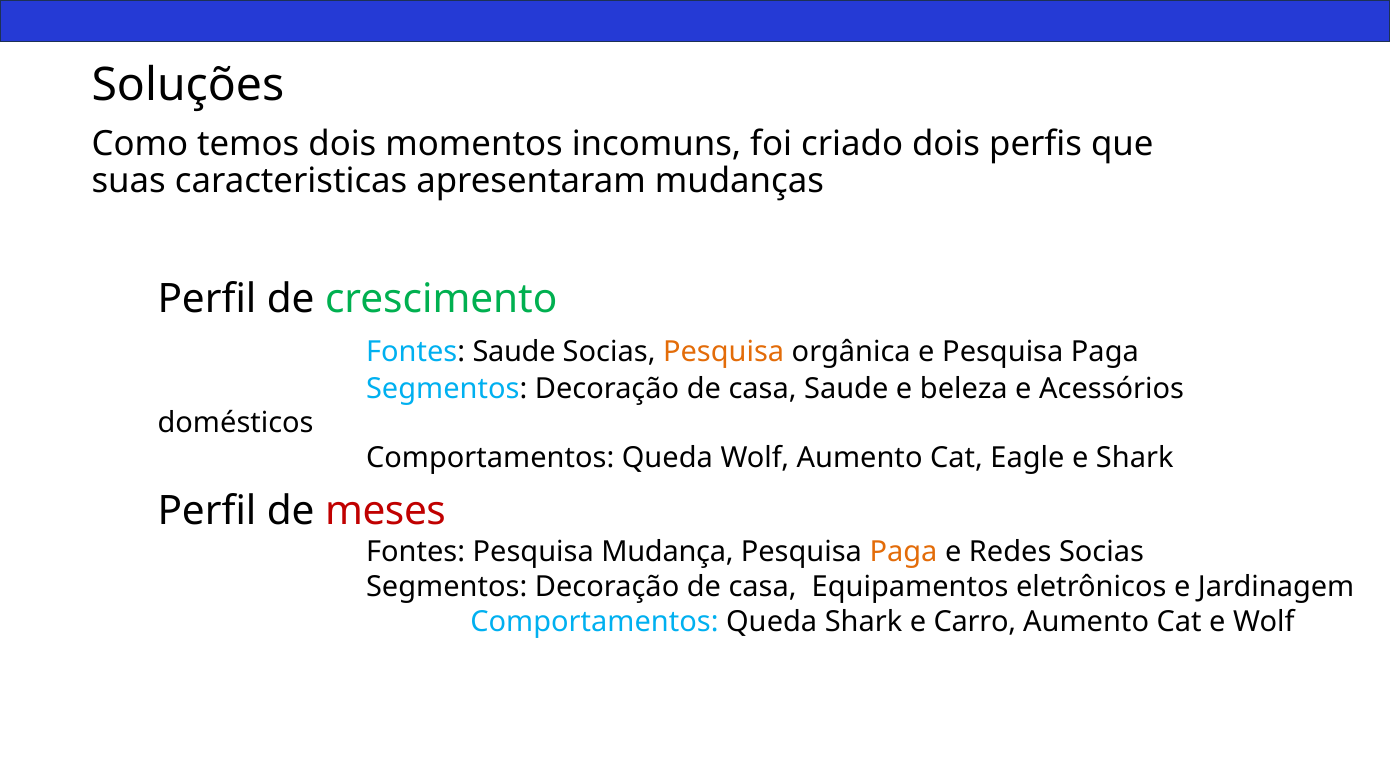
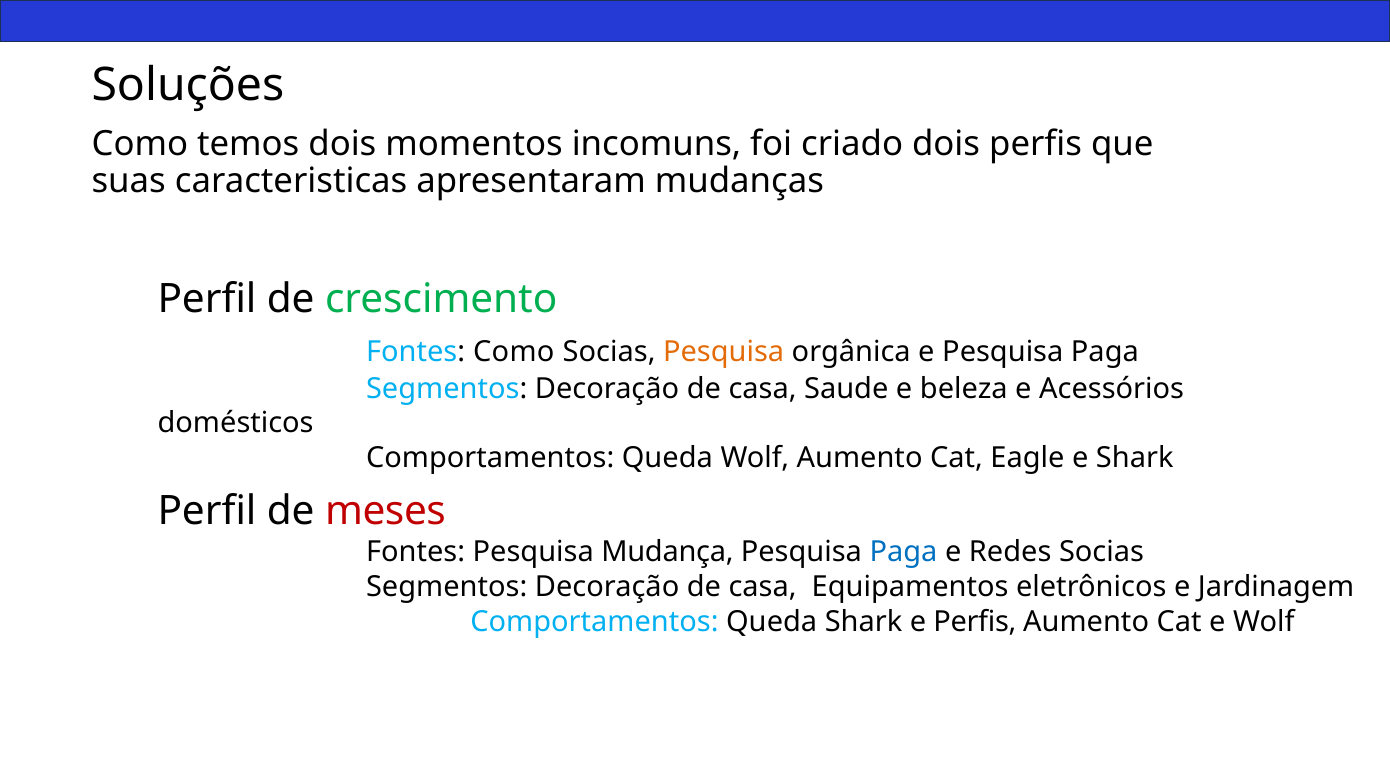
Fontes Saude: Saude -> Como (514, 351)
Paga colour: orange -> blue (904, 552)
e Carro: Carro -> Perfis (975, 622)
